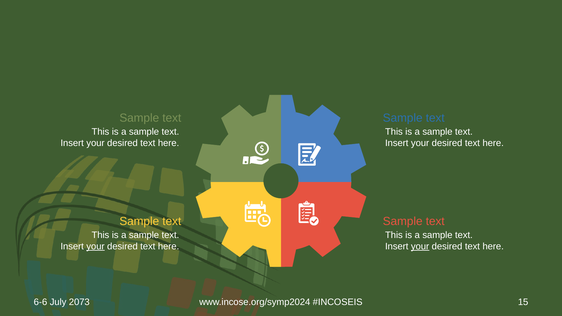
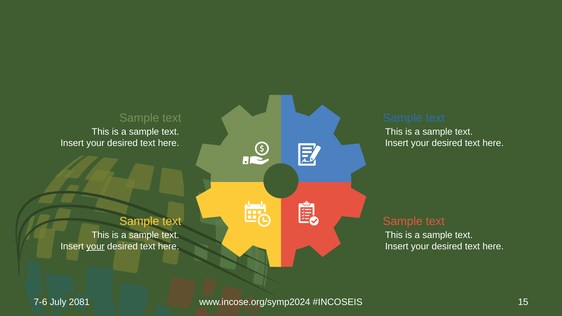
your underline: present -> none (420, 246)
6-6: 6-6 -> 7-6 (40, 302)
2073: 2073 -> 2081 (79, 302)
